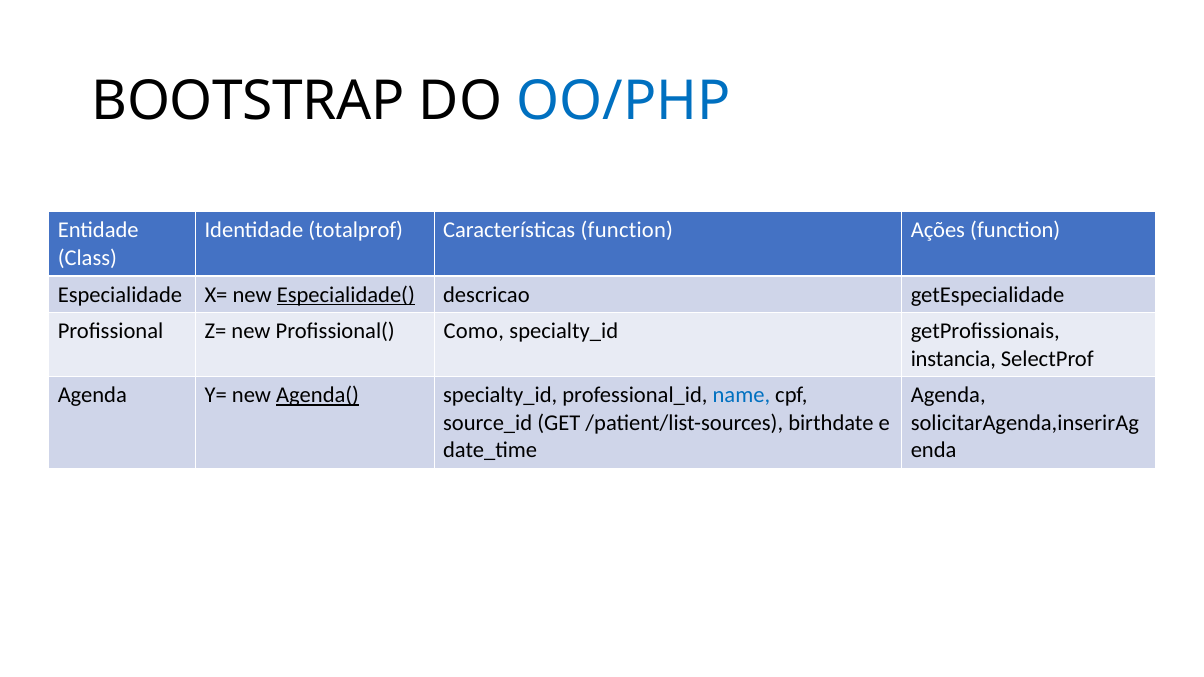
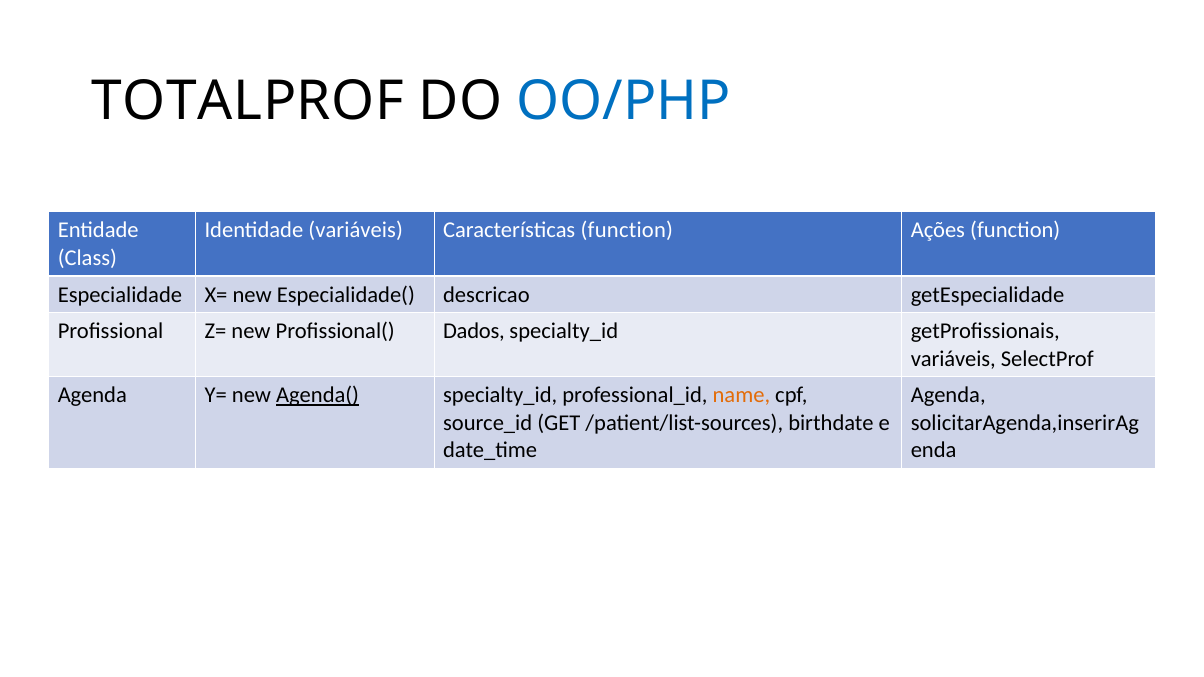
BOOTSTRAP: BOOTSTRAP -> TOTALPROF (248, 101)
Identidade totalprof: totalprof -> variáveis (356, 231)
Especialidade( underline: present -> none (346, 295)
Como: Como -> Dados (474, 331)
instancia: instancia -> variáveis (953, 359)
name colour: blue -> orange (741, 395)
